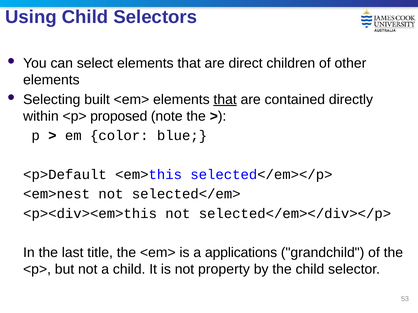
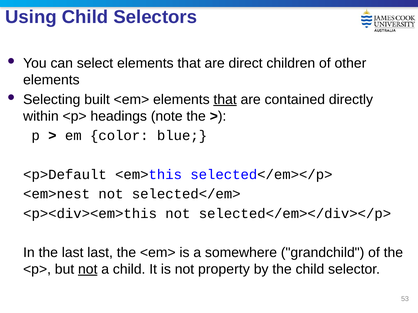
proposed: proposed -> headings (119, 116)
last title: title -> last (100, 253)
applications: applications -> somewhere (241, 253)
not underline: none -> present (88, 270)
